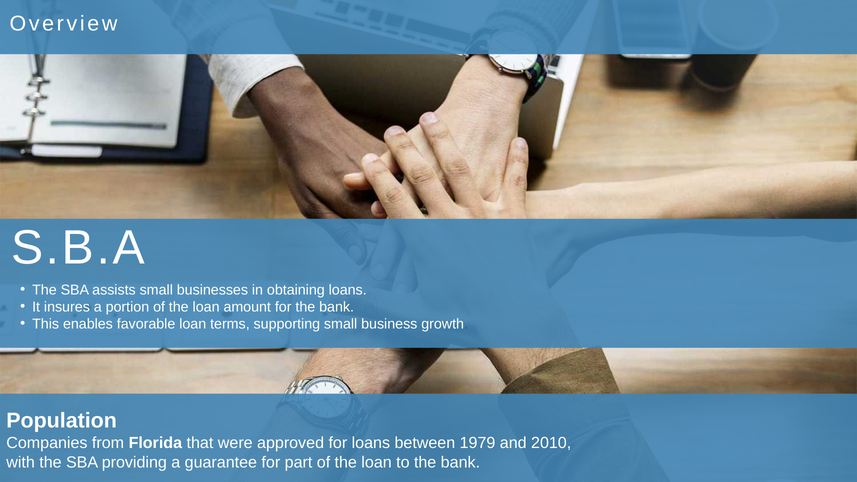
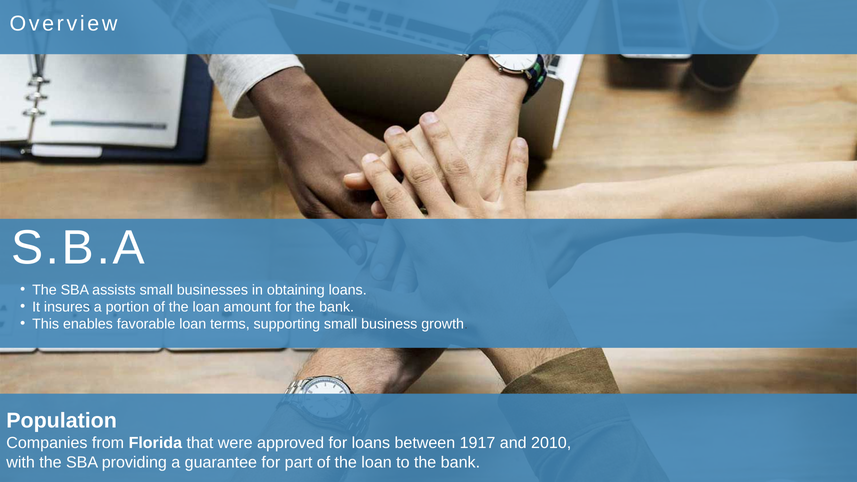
1979: 1979 -> 1917 (478, 443)
